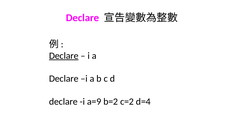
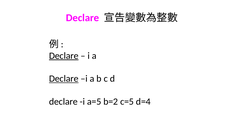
Declare underline: none -> present (64, 79)
a=9: a=9 -> a=5 (94, 102)
c=2: c=2 -> c=5 (127, 102)
